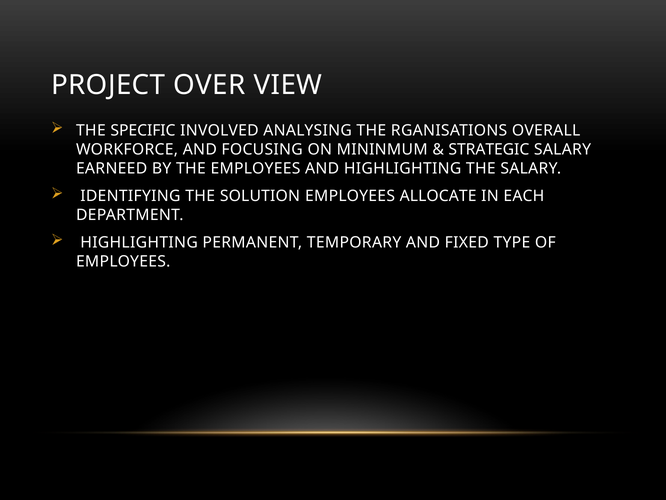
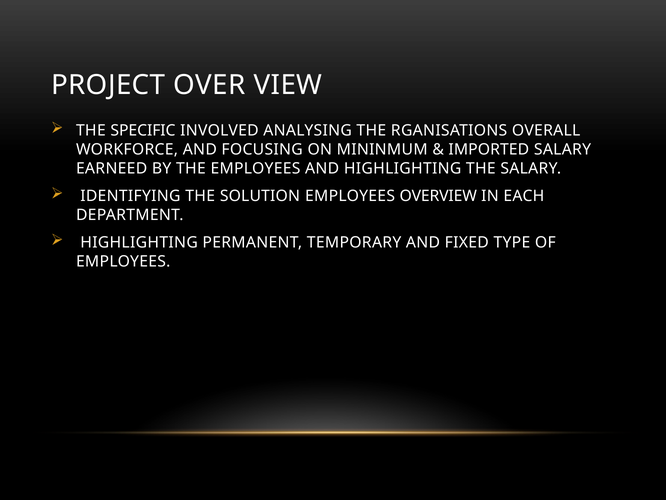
STRATEGIC: STRATEGIC -> IMPORTED (489, 149)
ALLOCATE: ALLOCATE -> OVERVIEW (438, 196)
